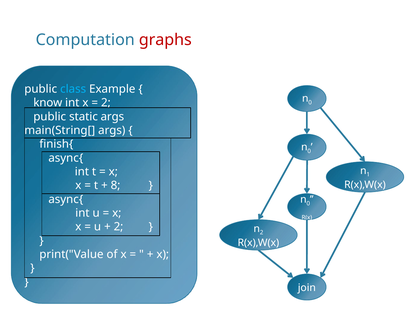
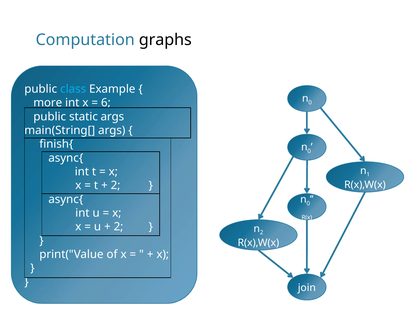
graphs colour: red -> black (165, 40)
know: know -> more (48, 103)
2: 2 -> 6 (106, 103)
8: 8 -> 2 (116, 186)
